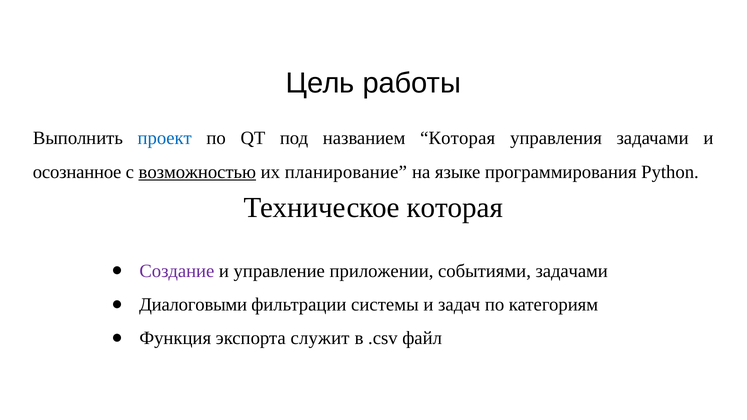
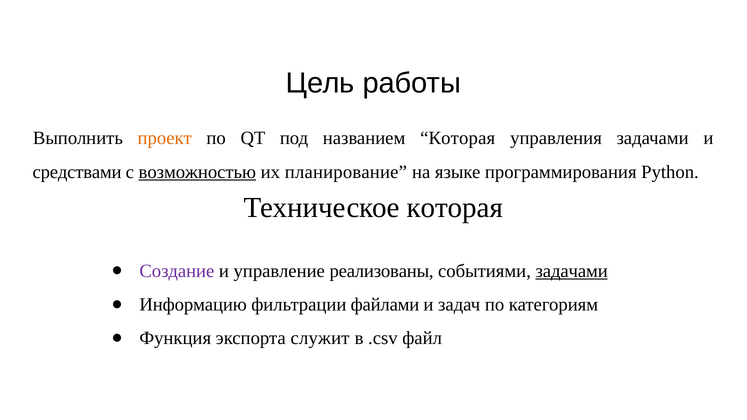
проект colour: blue -> orange (165, 138)
осознанное: осознанное -> средствами (77, 172)
приложении: приложении -> реализованы (382, 271)
задачами underline: none -> present (572, 271)
Диалоговыми: Диалоговыми -> Информацию (193, 305)
системы: системы -> файлами (385, 305)
